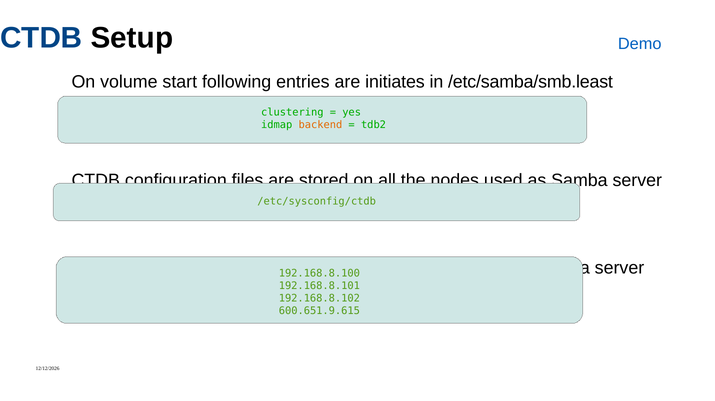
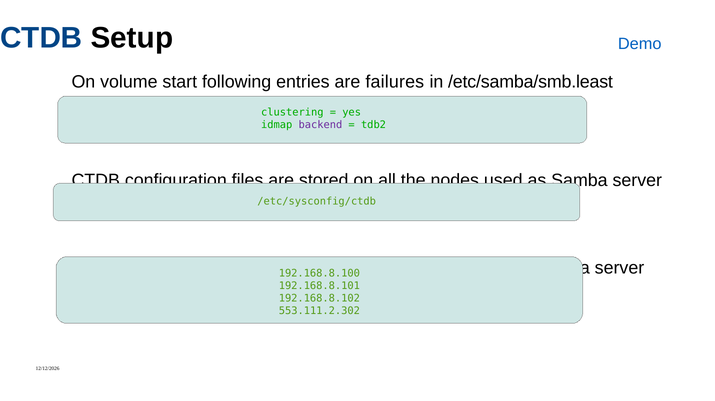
initiates: initiates -> failures (395, 82)
backend colour: orange -> purple (320, 125)
600.651.9.615: 600.651.9.615 -> 553.111.2.302 (319, 311)
